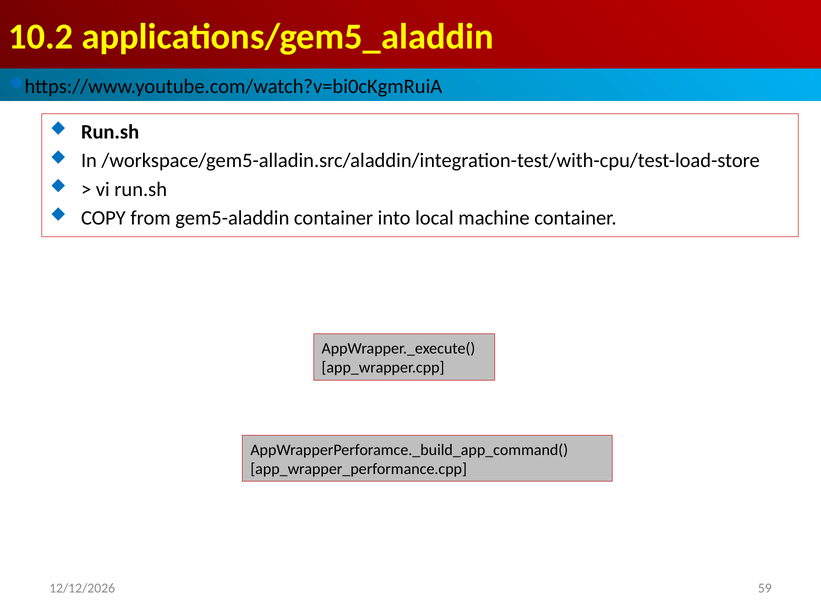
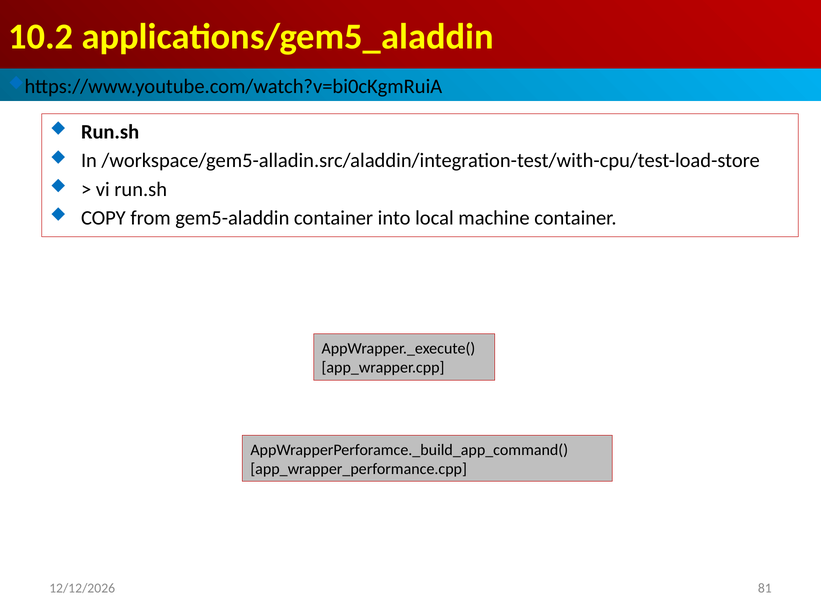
59: 59 -> 81 (765, 588)
